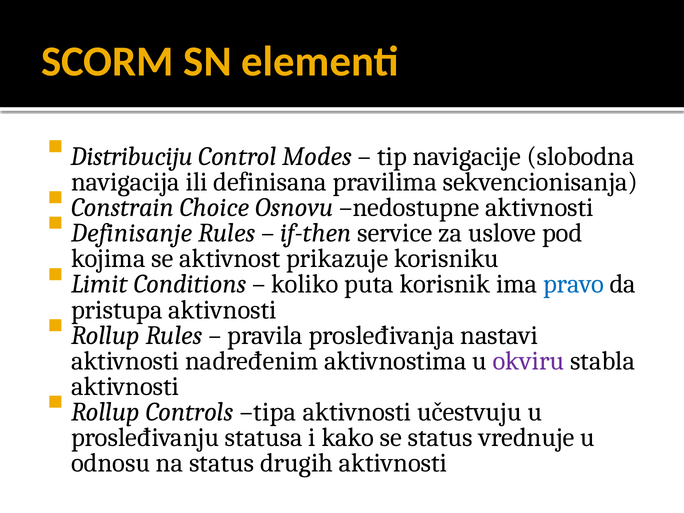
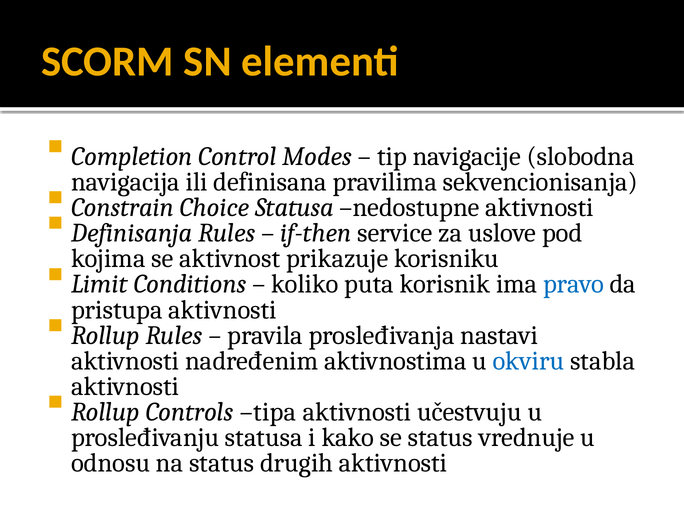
Distribuciju: Distribuciju -> Completion (132, 156)
Choice Osnovu: Osnovu -> Statusa (294, 208)
Definisanje: Definisanje -> Definisanja (132, 233)
okviru colour: purple -> blue (528, 361)
